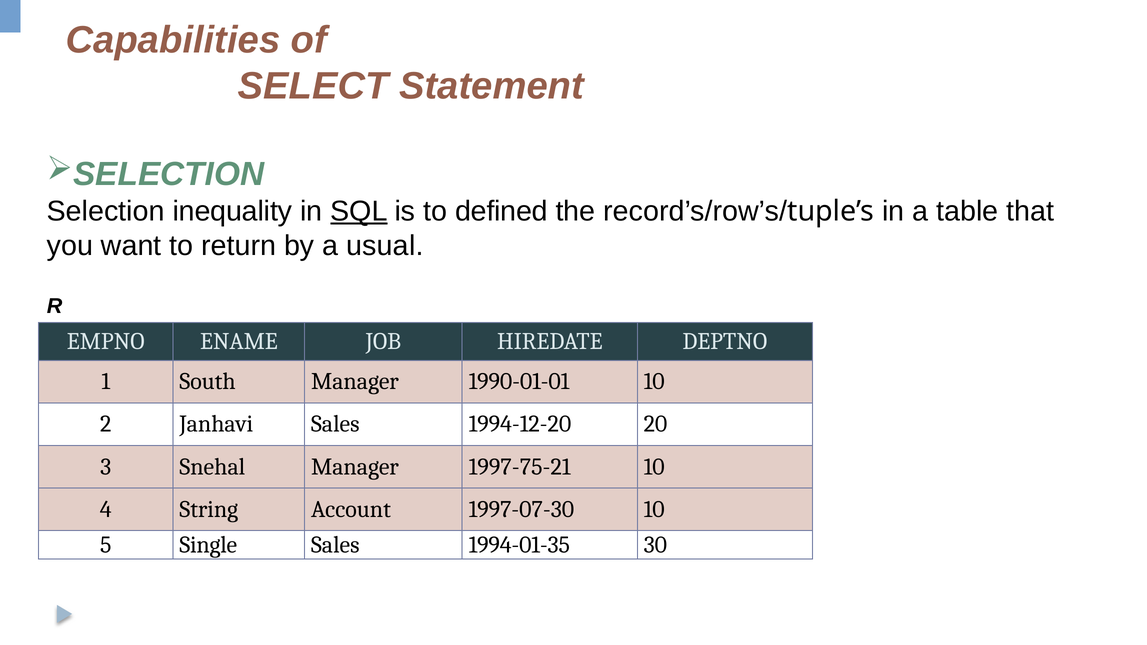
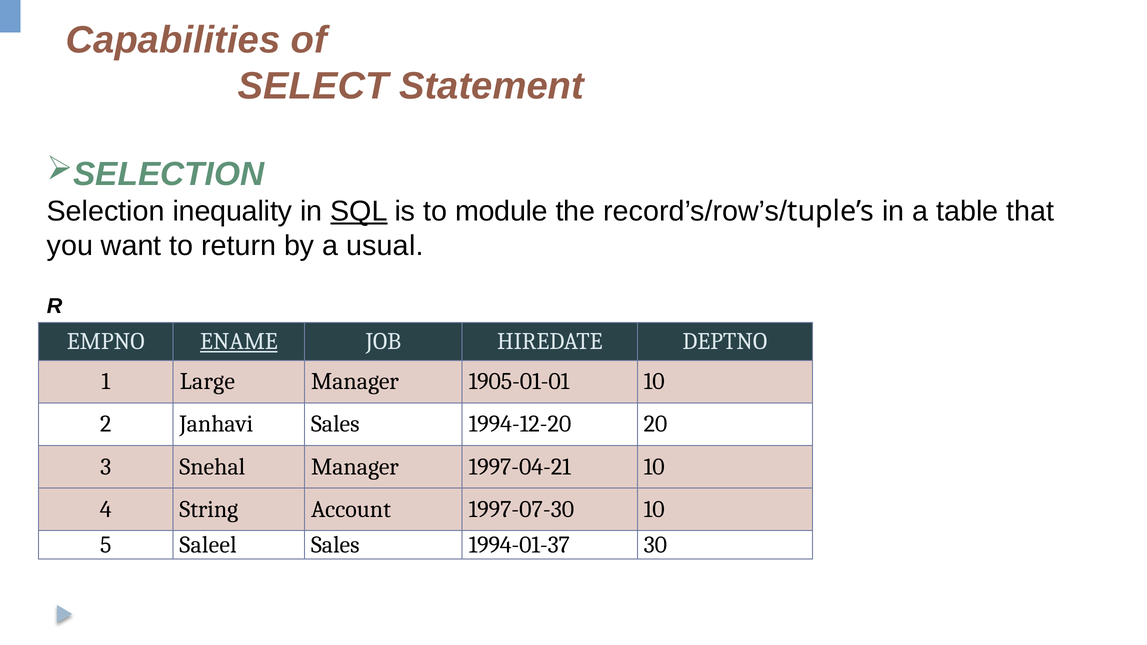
defined: defined -> module (501, 211)
ENAME underline: none -> present (239, 341)
South: South -> Large (207, 382)
1990-01-01: 1990-01-01 -> 1905-01-01 (519, 382)
1997-75-21: 1997-75-21 -> 1997-04-21 (520, 467)
Single: Single -> Saleel (208, 545)
1994-01-35: 1994-01-35 -> 1994-01-37 (519, 545)
